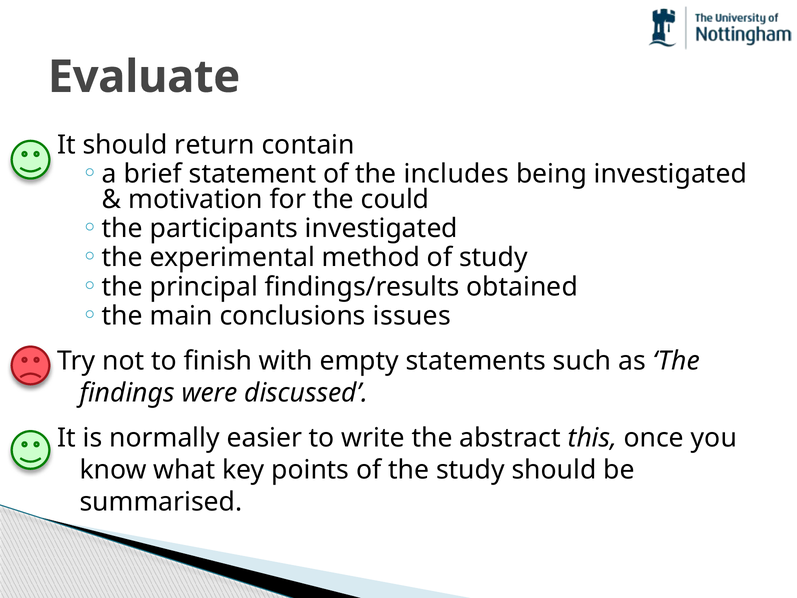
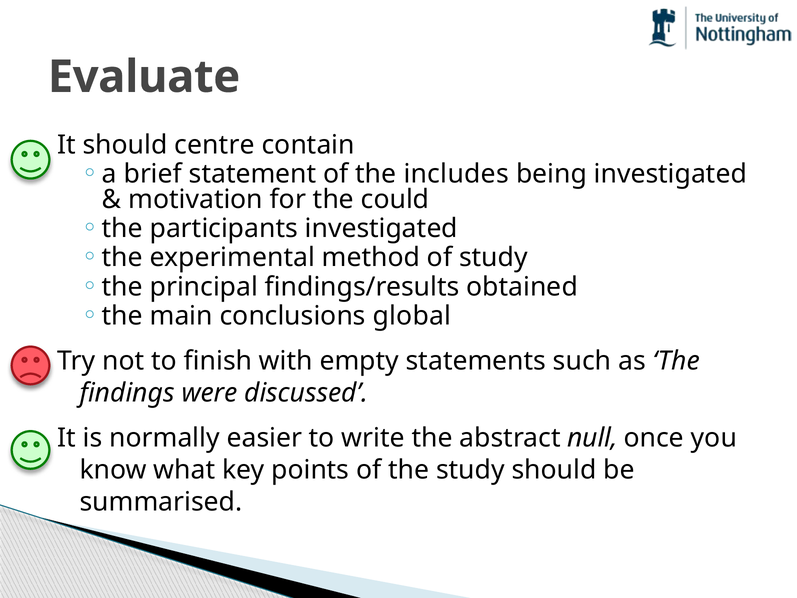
return: return -> centre (215, 145)
issues: issues -> global (412, 316)
this: this -> null (592, 438)
